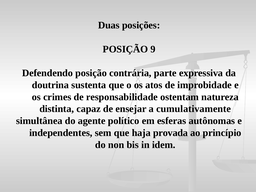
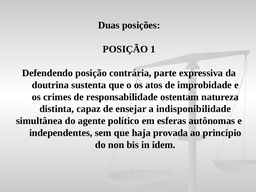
9: 9 -> 1 (153, 49)
cumulativamente: cumulativamente -> indisponibilidade (194, 109)
